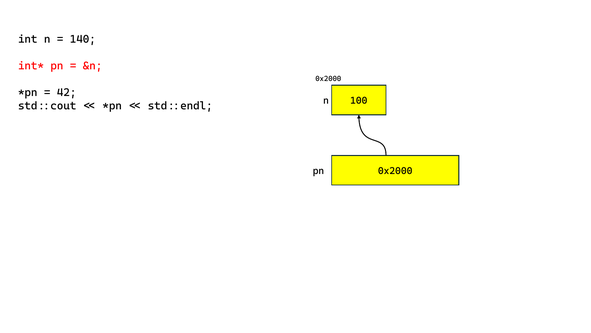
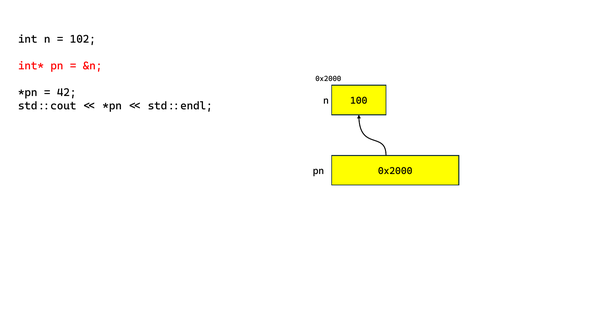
140: 140 -> 102 (83, 39)
